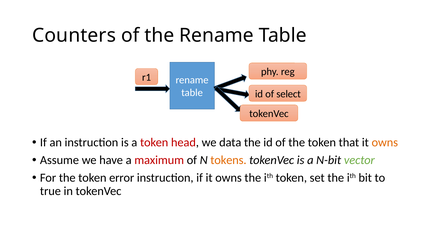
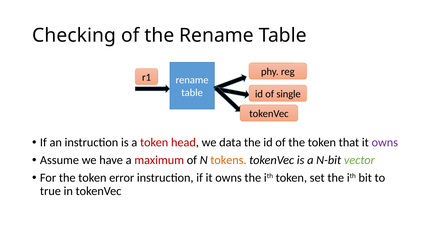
Counters: Counters -> Checking (74, 35)
select: select -> single (289, 94)
owns colour: orange -> purple (385, 142)
